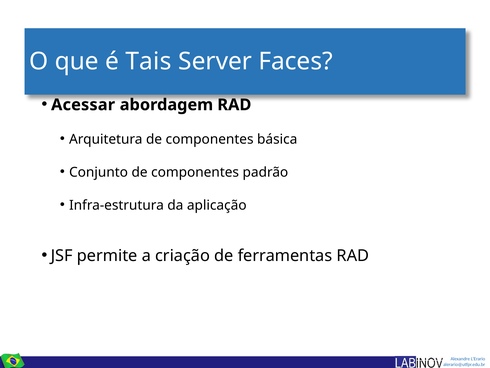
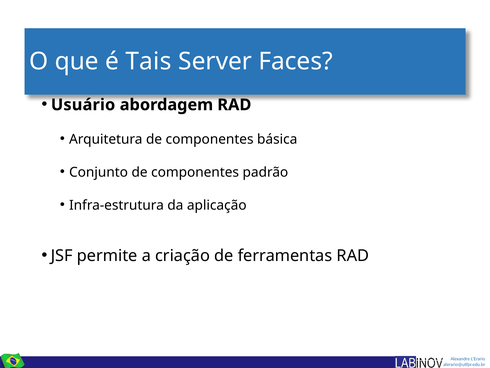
Acessar: Acessar -> Usuário (83, 105)
